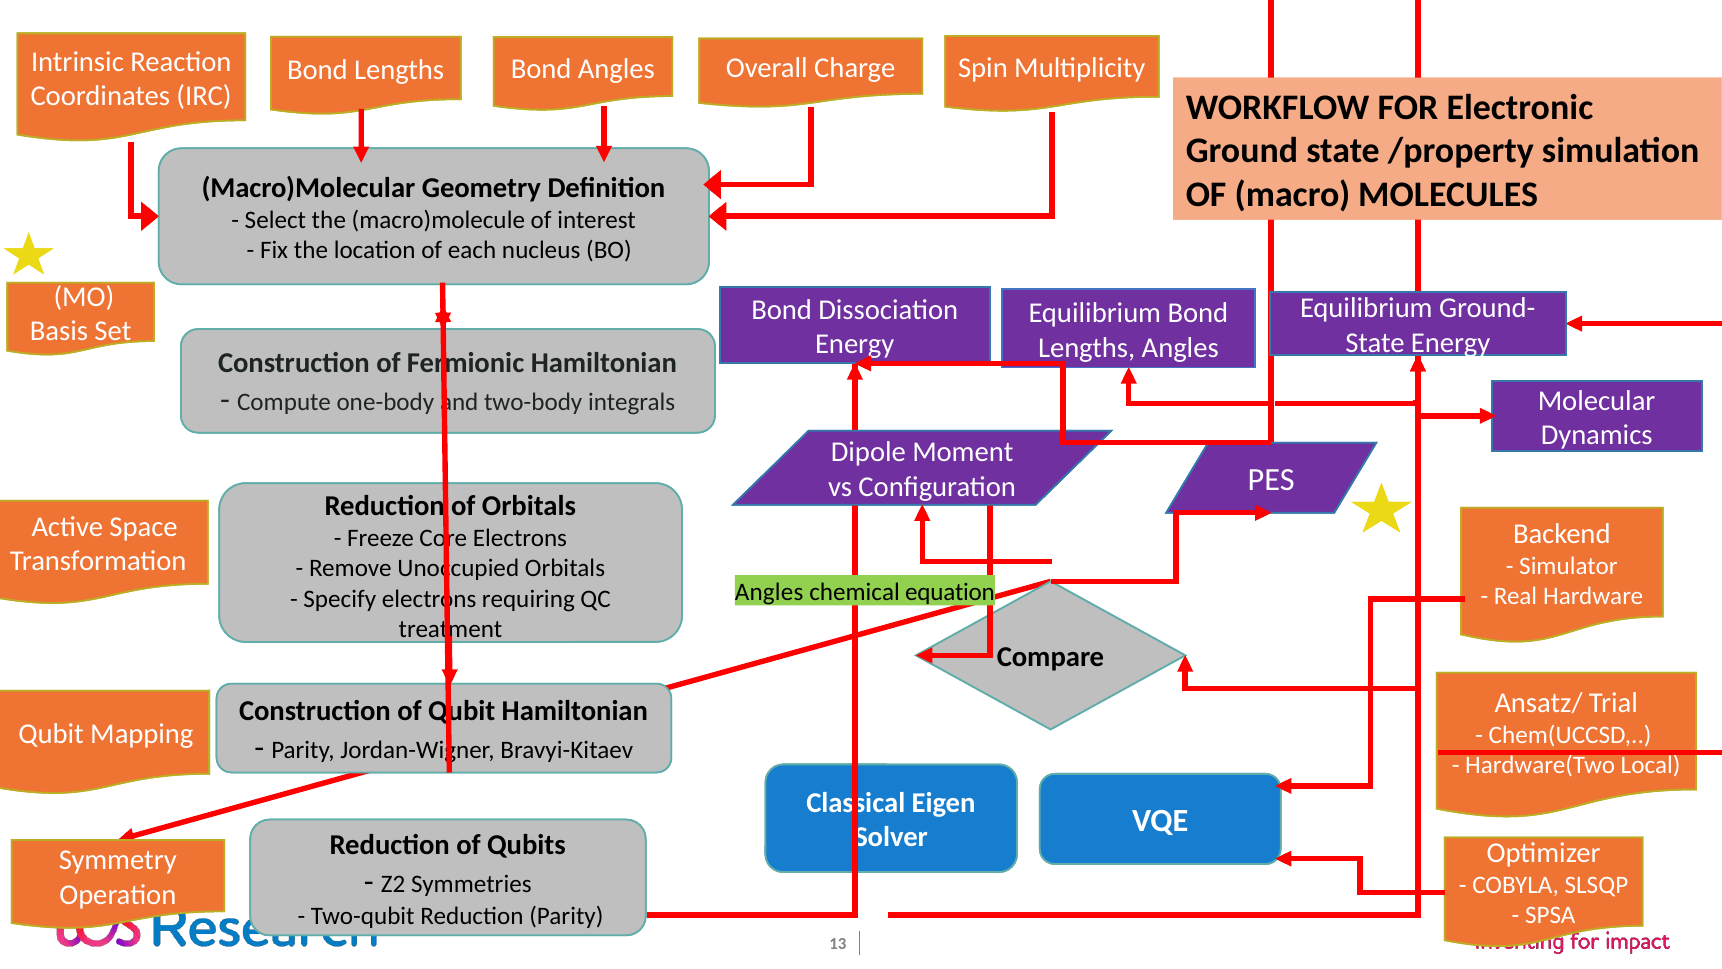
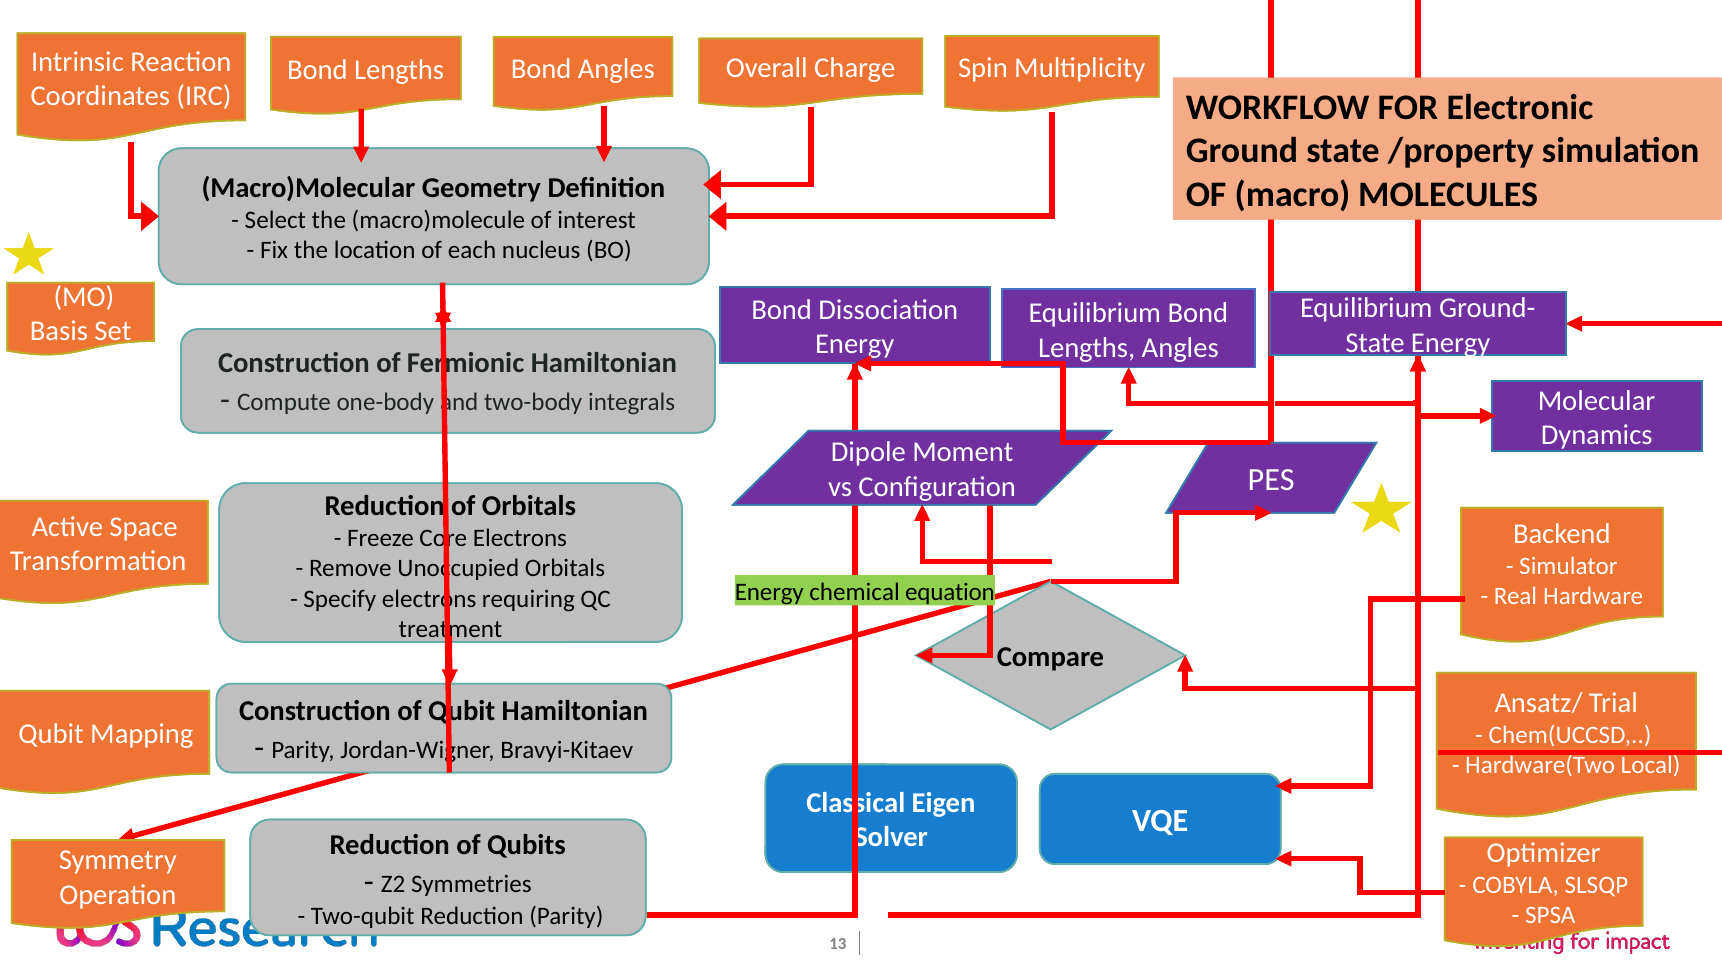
Angles: Angles -> Energy (769, 592)
